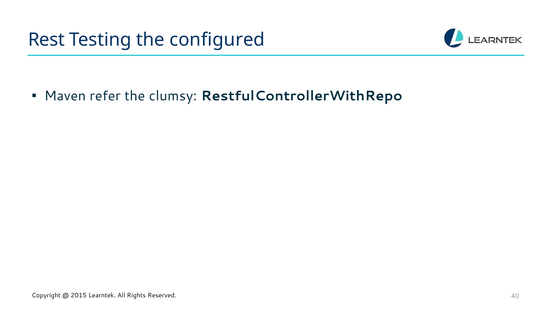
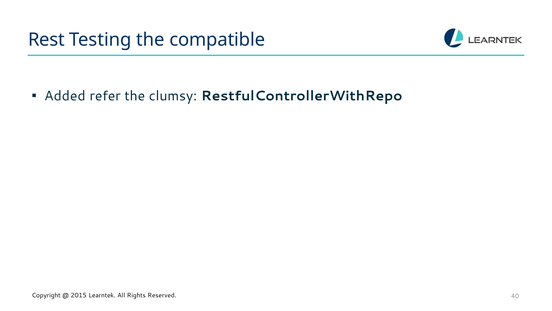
configured: configured -> compatible (217, 40)
Maven: Maven -> Added (65, 96)
